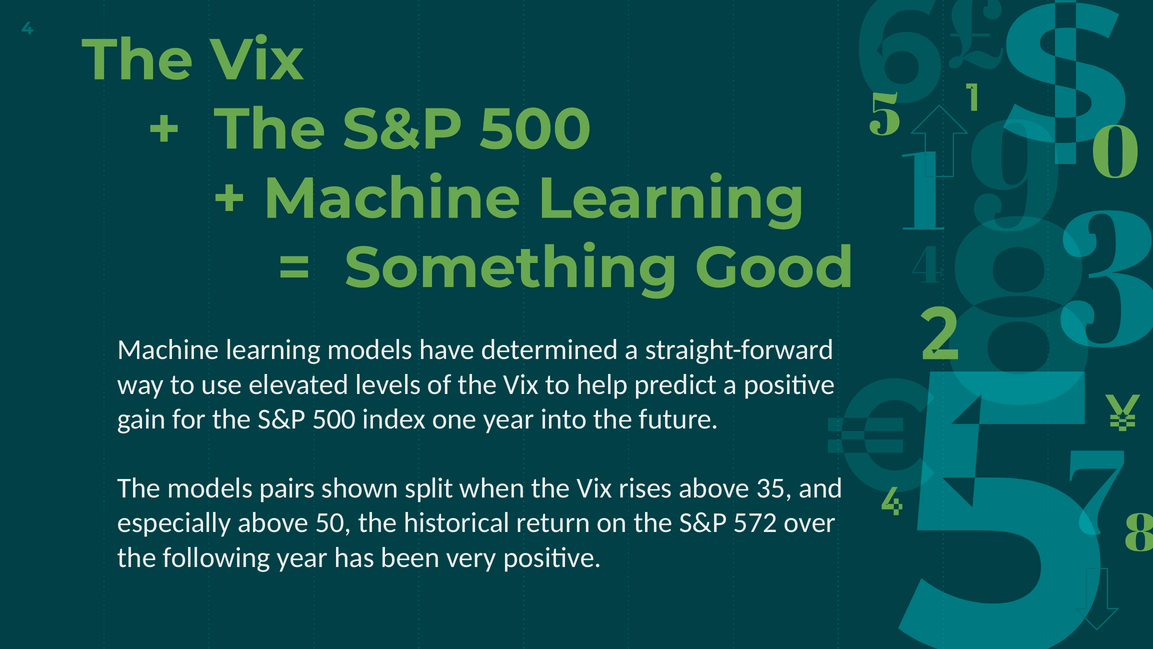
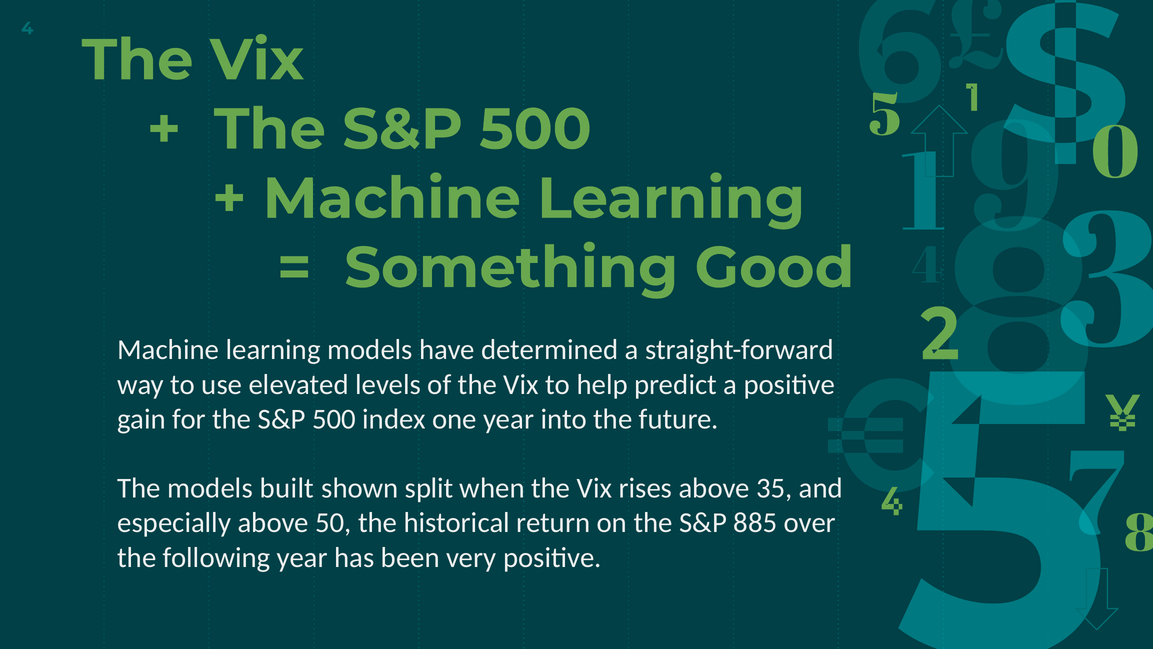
pairs: pairs -> built (287, 488)
572: 572 -> 885 (755, 523)
